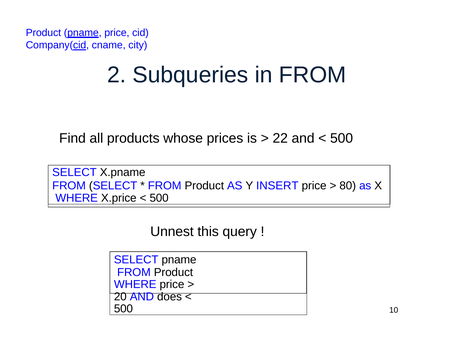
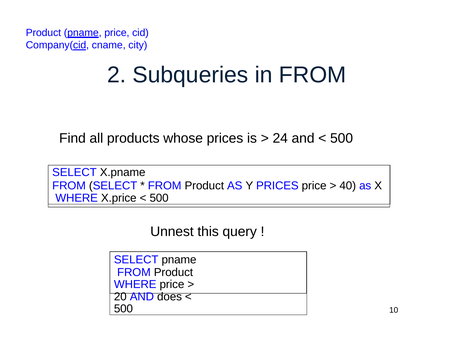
22: 22 -> 24 (280, 138)
Y INSERT: INSERT -> PRICES (277, 186)
80: 80 -> 40 (348, 186)
